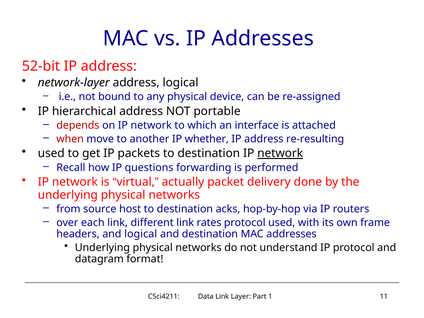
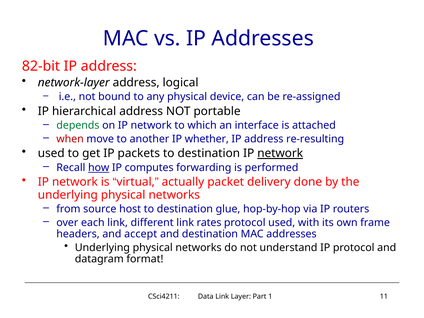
52-bit: 52-bit -> 82-bit (41, 66)
depends colour: red -> green (78, 125)
how underline: none -> present (99, 168)
questions: questions -> computes (149, 168)
acks: acks -> glue (228, 209)
and logical: logical -> accept (141, 234)
